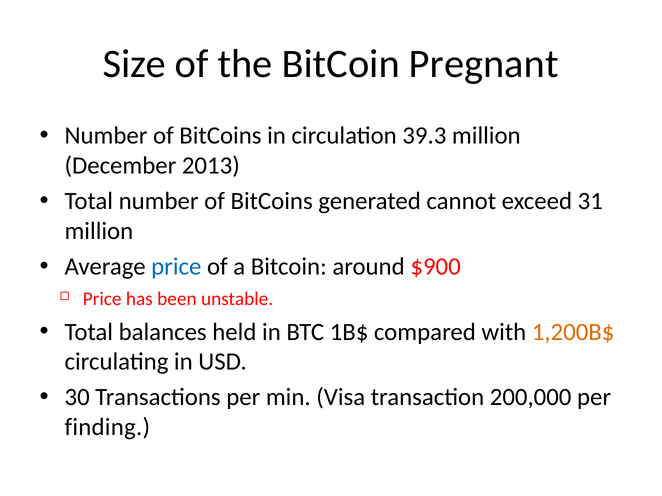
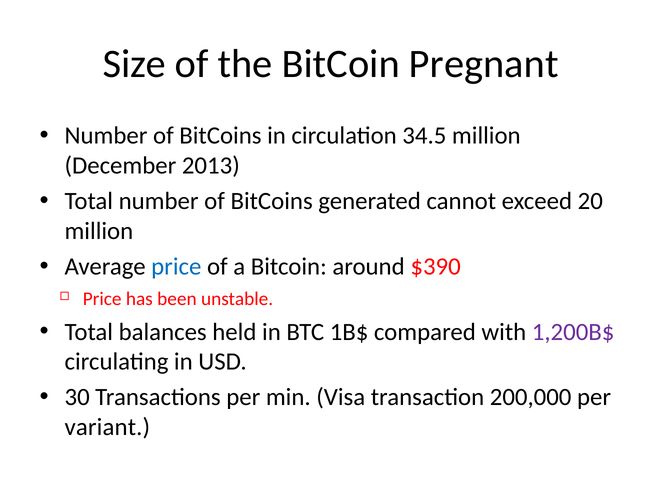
39.3: 39.3 -> 34.5 (424, 136)
31: 31 -> 20 (590, 201)
$900: $900 -> $390 (436, 267)
1,200B$ colour: orange -> purple (573, 332)
finding: finding -> variant (107, 427)
